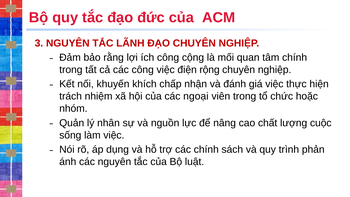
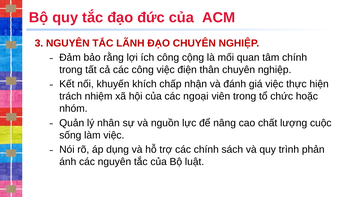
rộng: rộng -> thân (210, 70)
